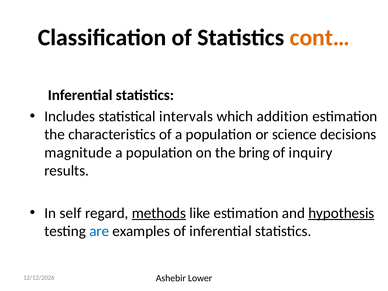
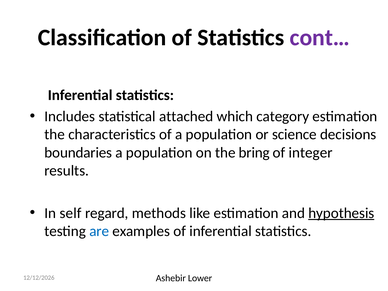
cont… colour: orange -> purple (320, 38)
intervals: intervals -> attached (186, 116)
addition: addition -> category (283, 116)
magnitude: magnitude -> boundaries (78, 153)
inquiry: inquiry -> integer (311, 153)
methods underline: present -> none (159, 213)
